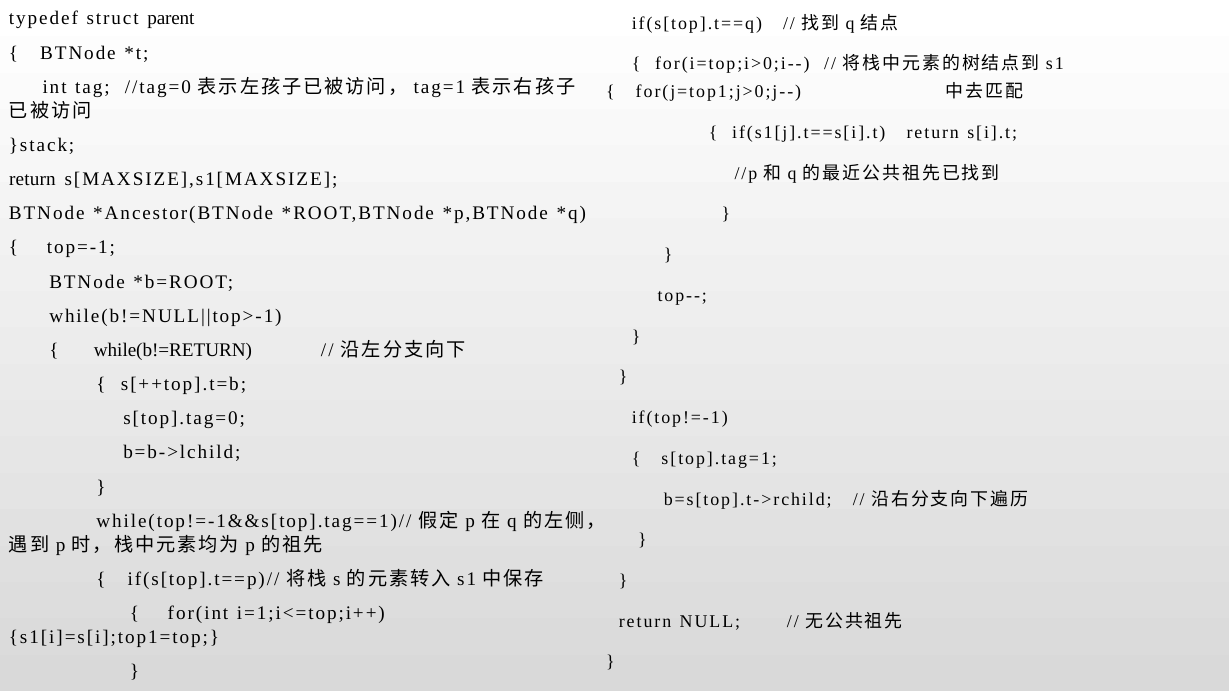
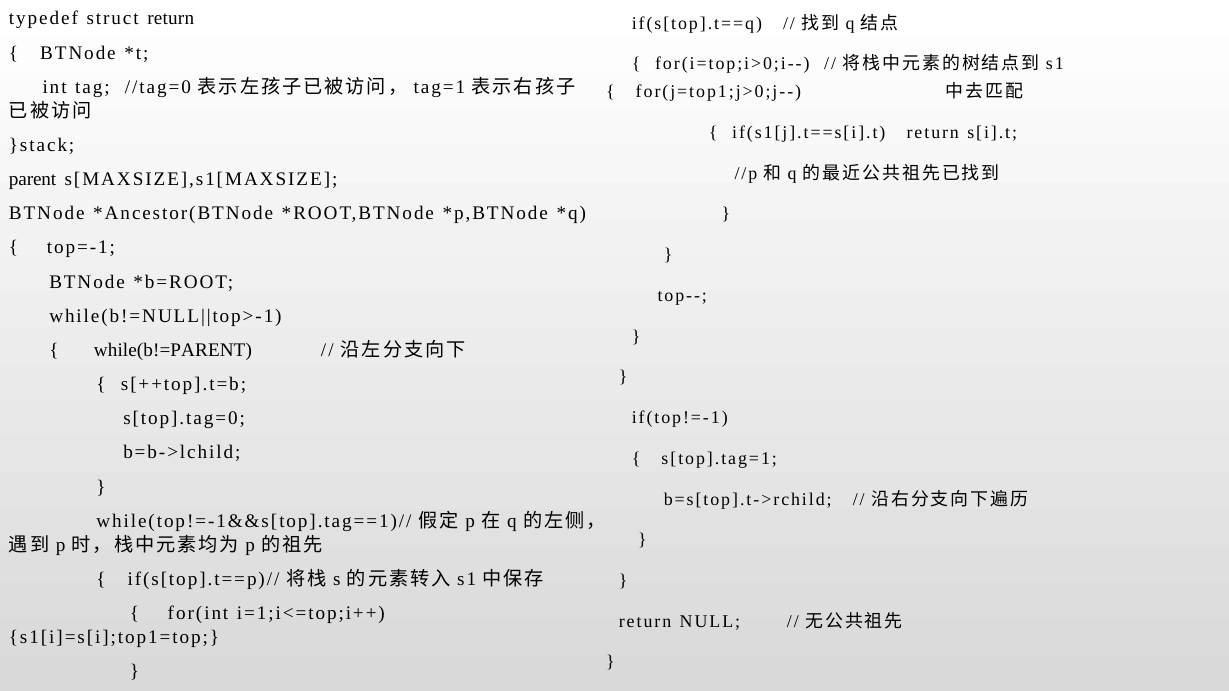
struct parent: parent -> return (171, 19)
return: return -> parent (33, 179)
while(b!=RETURN: while(b!=RETURN -> while(b!=PARENT (173, 350)
